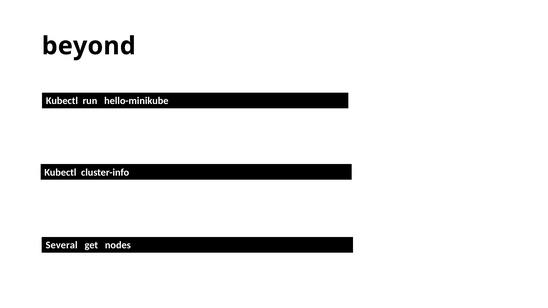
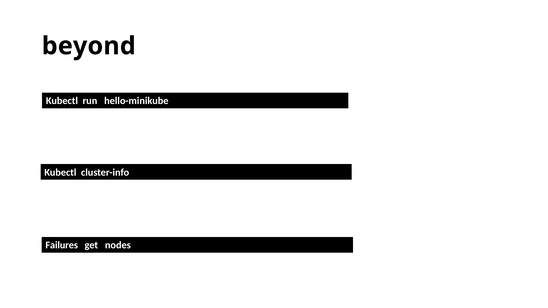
Several: Several -> Failures (62, 245)
